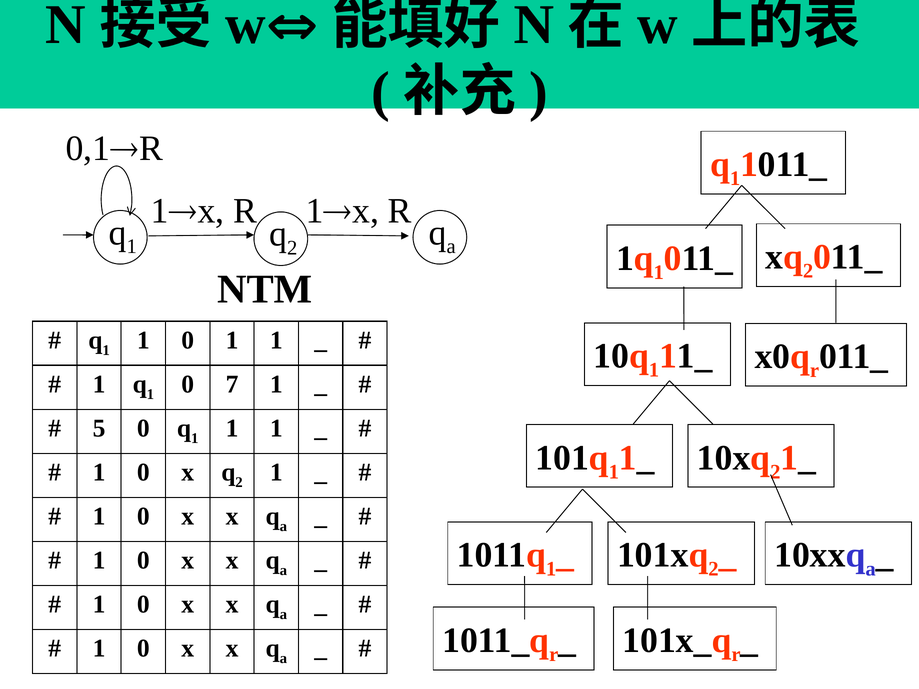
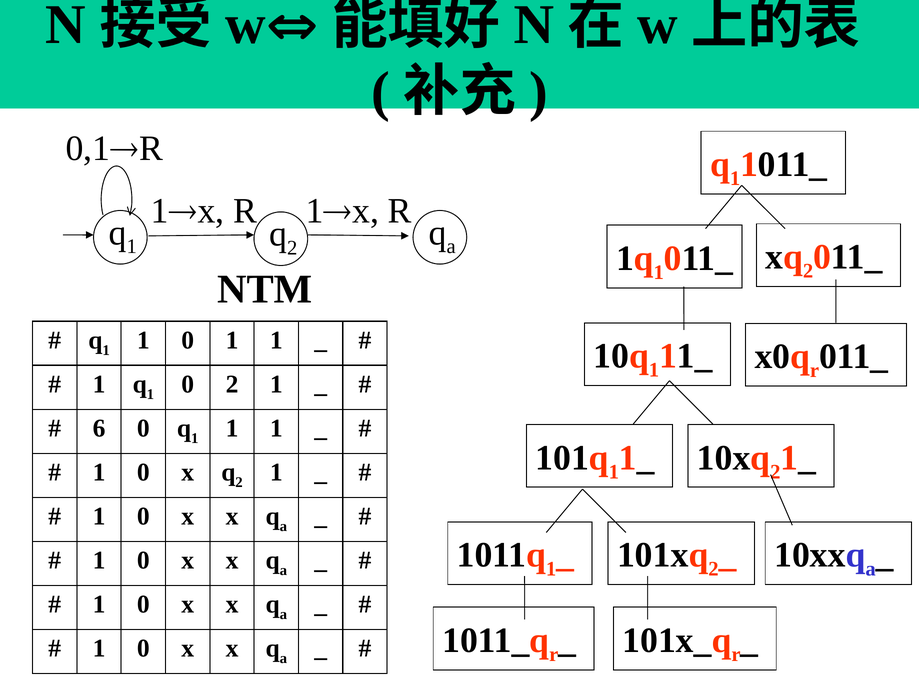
0 7: 7 -> 2 (232, 384)
5: 5 -> 6 (99, 428)
